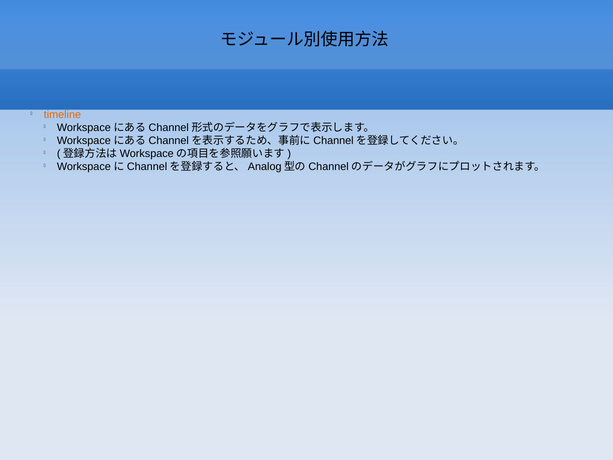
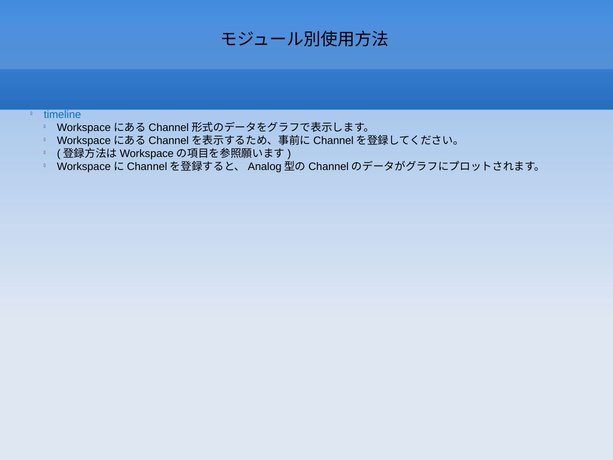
timeline colour: orange -> blue (62, 115)
